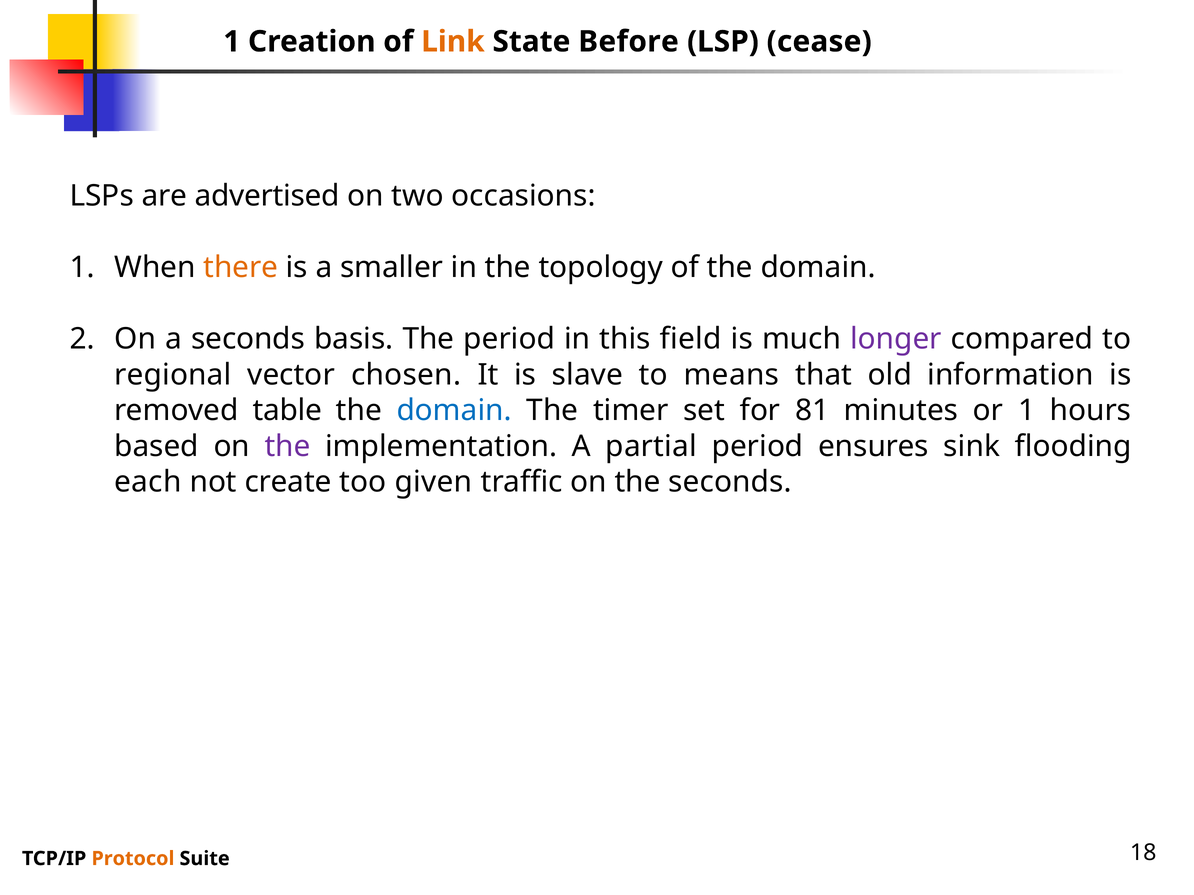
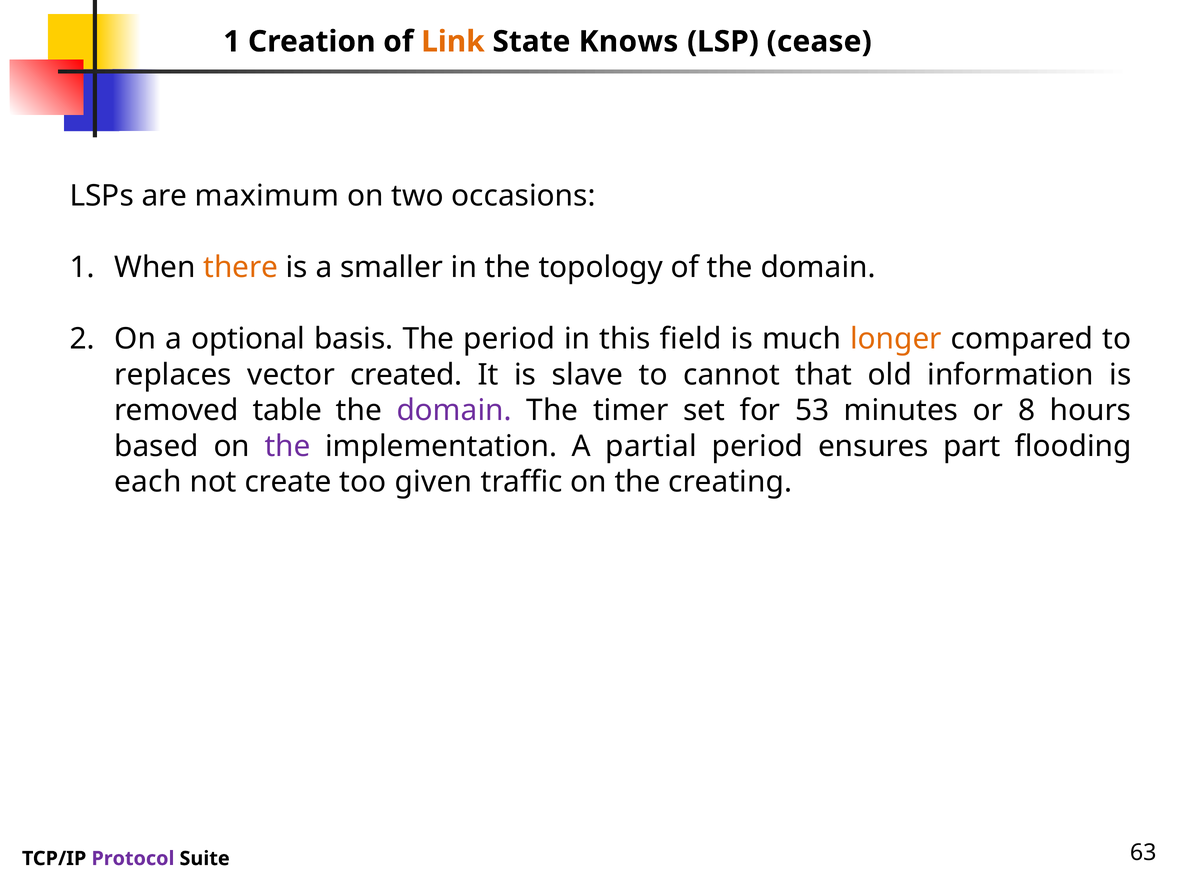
Before: Before -> Knows (628, 42)
advertised: advertised -> maximum (267, 196)
a seconds: seconds -> optional (248, 339)
longer colour: purple -> orange (896, 339)
regional: regional -> replaces (173, 375)
chosen: chosen -> created (406, 375)
means: means -> cannot (732, 375)
domain colour: blue -> purple (454, 411)
81: 81 -> 53 (812, 411)
or 1: 1 -> 8 (1027, 411)
sink: sink -> part (972, 447)
the seconds: seconds -> creating (730, 482)
Protocol colour: orange -> purple (133, 859)
18: 18 -> 63 (1143, 853)
